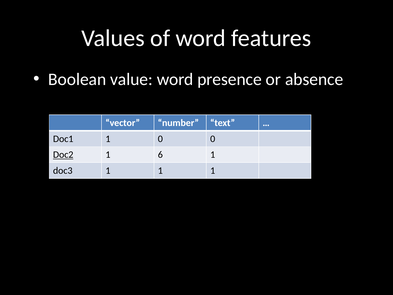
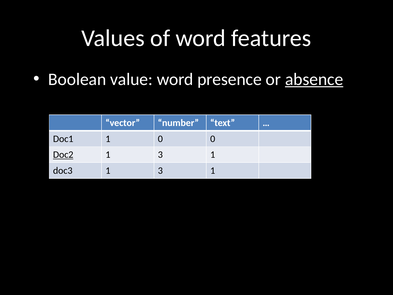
absence underline: none -> present (314, 79)
6: 6 -> 3 (160, 155)
doc3 1 1: 1 -> 3 (160, 171)
